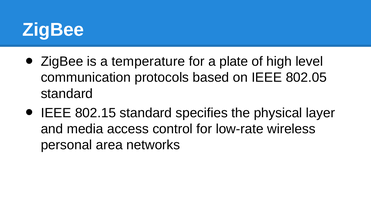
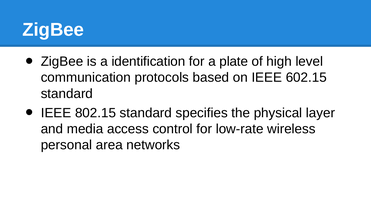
temperature: temperature -> identification (148, 61)
802.05: 802.05 -> 602.15 (306, 77)
